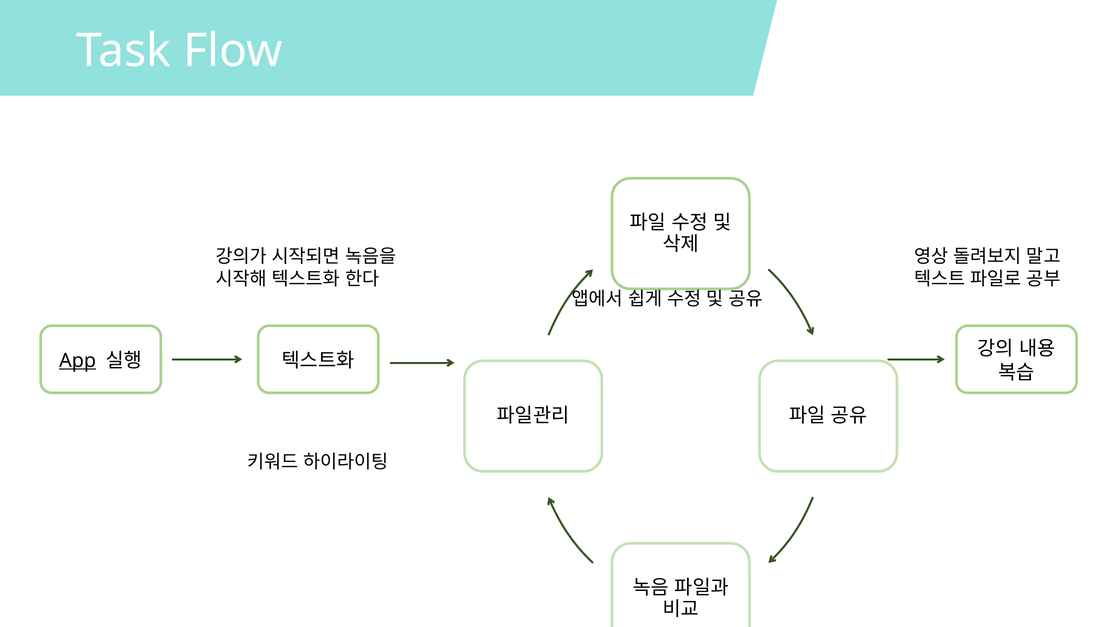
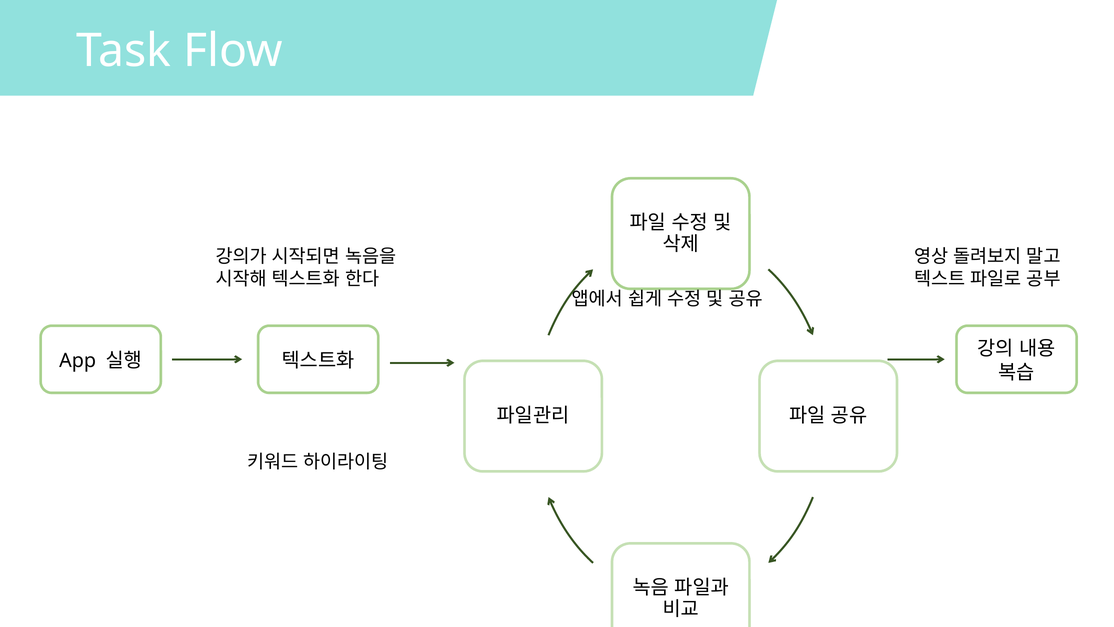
App underline: present -> none (78, 360)
